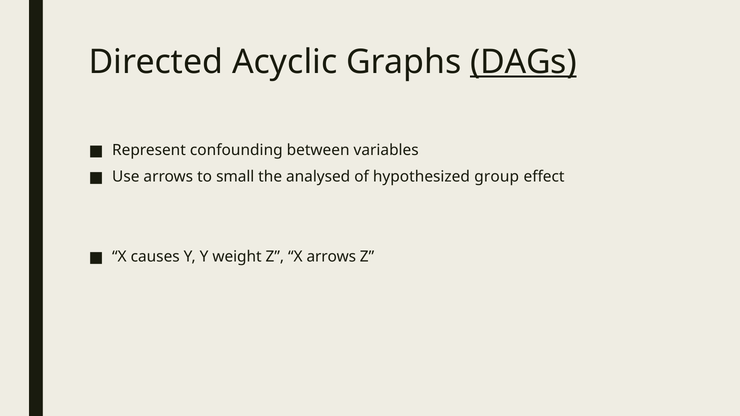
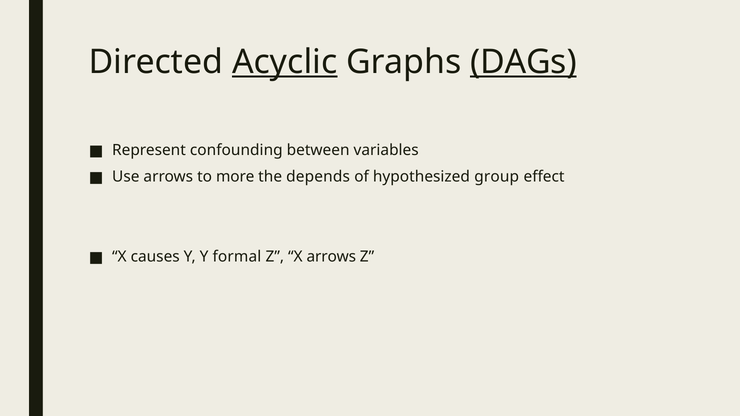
Acyclic underline: none -> present (285, 62)
small: small -> more (235, 177)
analysed: analysed -> depends (318, 177)
weight: weight -> formal (237, 257)
